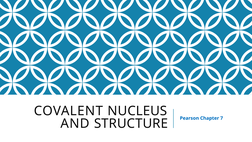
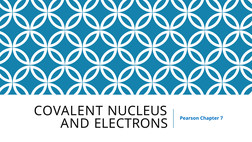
STRUCTURE: STRUCTURE -> ELECTRONS (131, 123)
